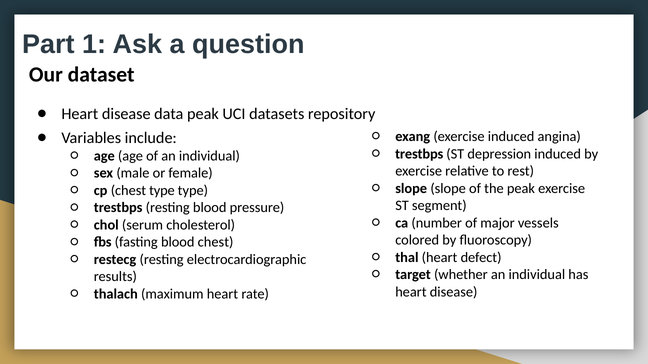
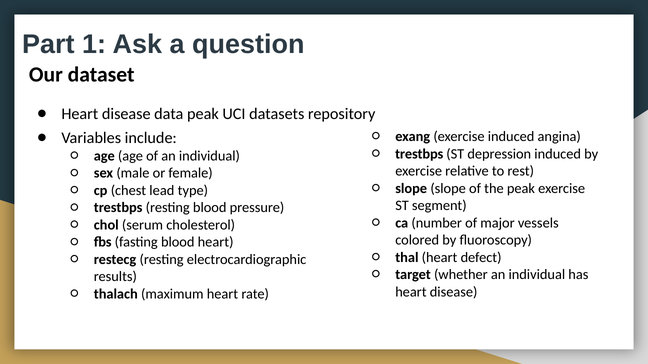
chest type: type -> lead (162, 191)
blood chest: chest -> heart (216, 243)
